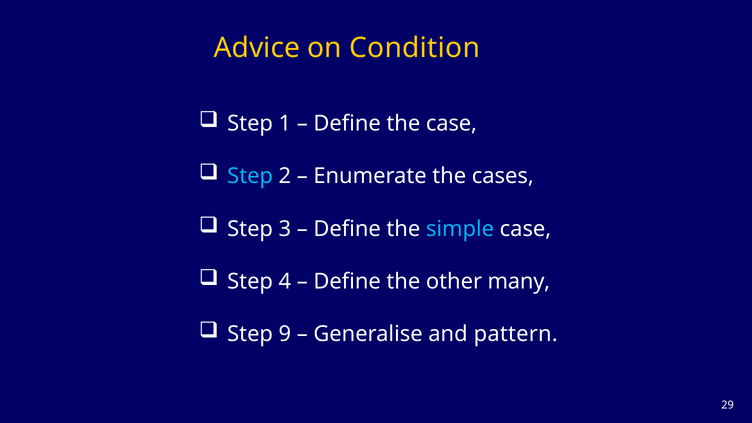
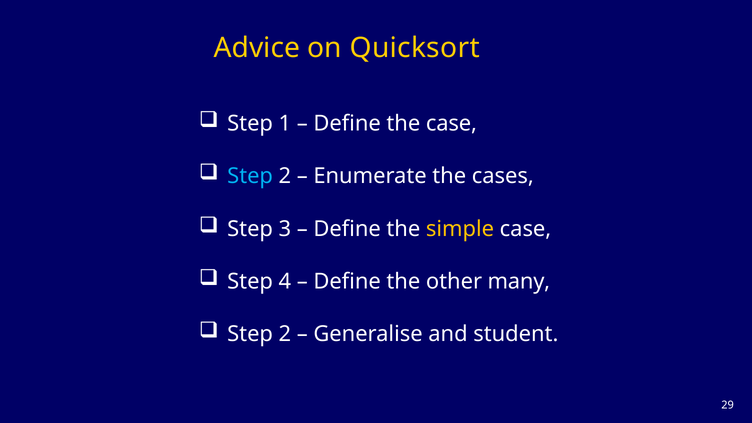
Condition: Condition -> Quicksort (415, 48)
simple colour: light blue -> yellow (460, 229)
9: 9 -> 2 (285, 334)
pattern: pattern -> student (516, 334)
